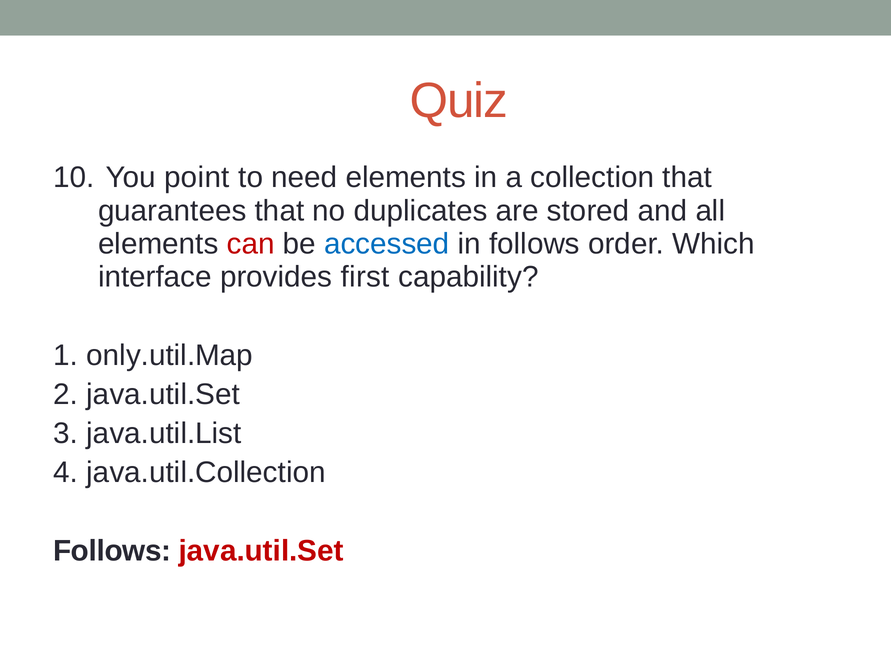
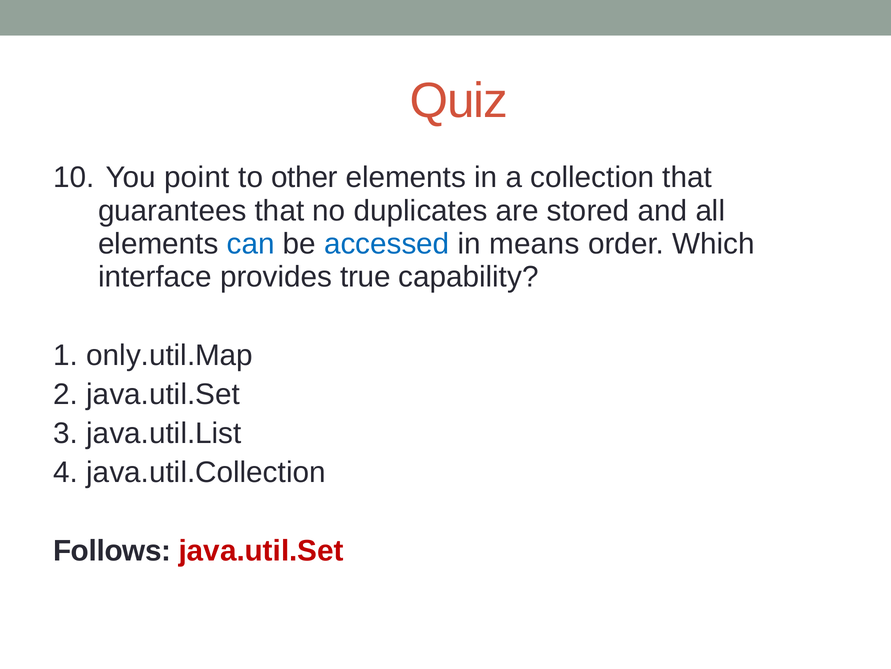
need: need -> other (304, 177)
can colour: red -> blue (251, 244)
in follows: follows -> means (534, 244)
first: first -> true (365, 277)
